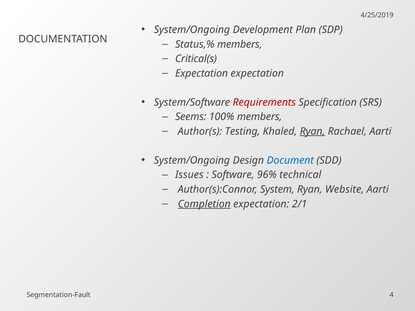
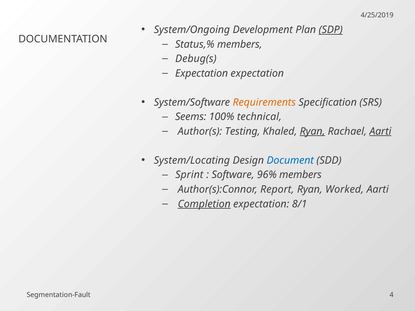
SDP underline: none -> present (331, 30)
Critical(s: Critical(s -> Debug(s (196, 59)
Requirements colour: red -> orange (264, 102)
100% members: members -> technical (259, 117)
Aarti underline: none -> present (380, 131)
System/Ongoing: System/Ongoing -> System/Locating (192, 161)
Issues: Issues -> Sprint (189, 175)
96% technical: technical -> members (300, 175)
System: System -> Report (277, 190)
Website: Website -> Worked (345, 190)
2/1: 2/1 -> 8/1 (300, 204)
